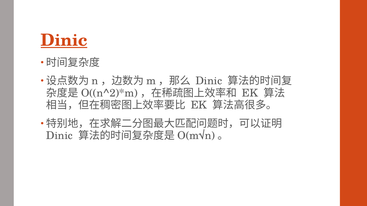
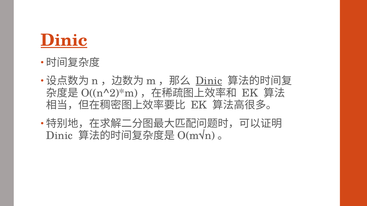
Dinic underline: none -> present (209, 81)
